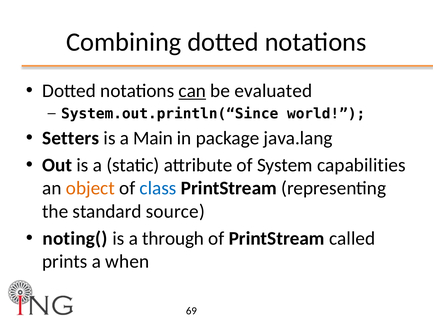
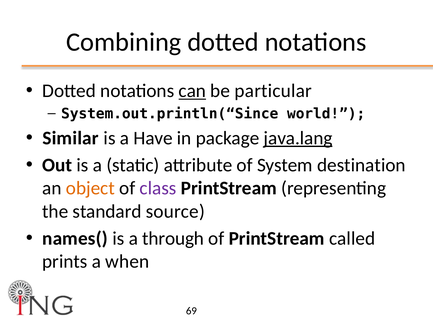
evaluated: evaluated -> particular (273, 91)
Setters: Setters -> Similar (71, 138)
Main: Main -> Have (153, 138)
java.lang underline: none -> present (298, 138)
capabilities: capabilities -> destination (361, 165)
class colour: blue -> purple (158, 188)
noting(: noting( -> names( (75, 238)
